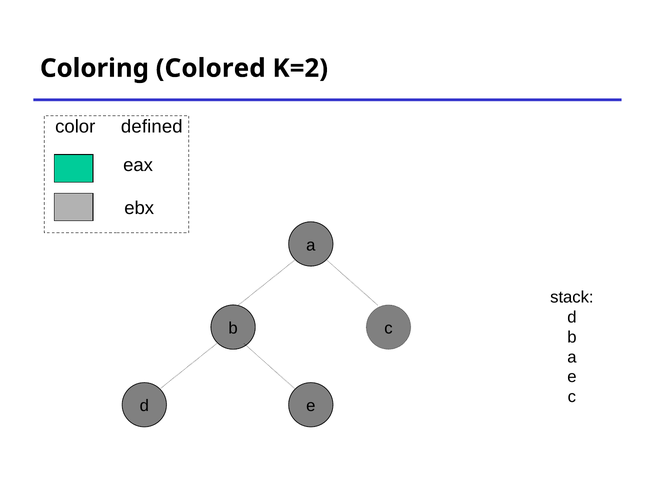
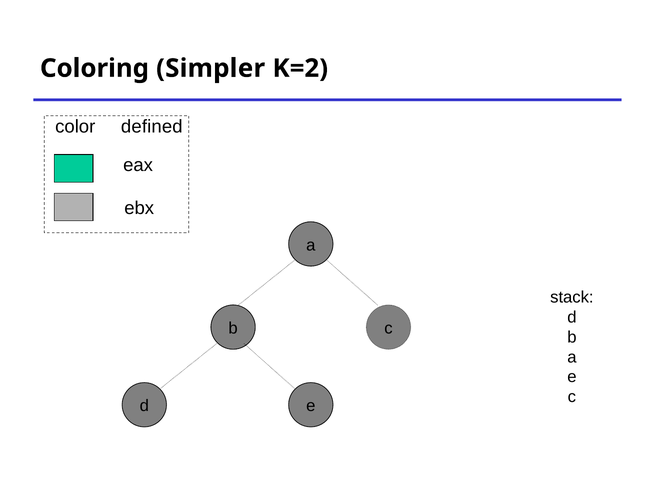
Colored: Colored -> Simpler (211, 68)
